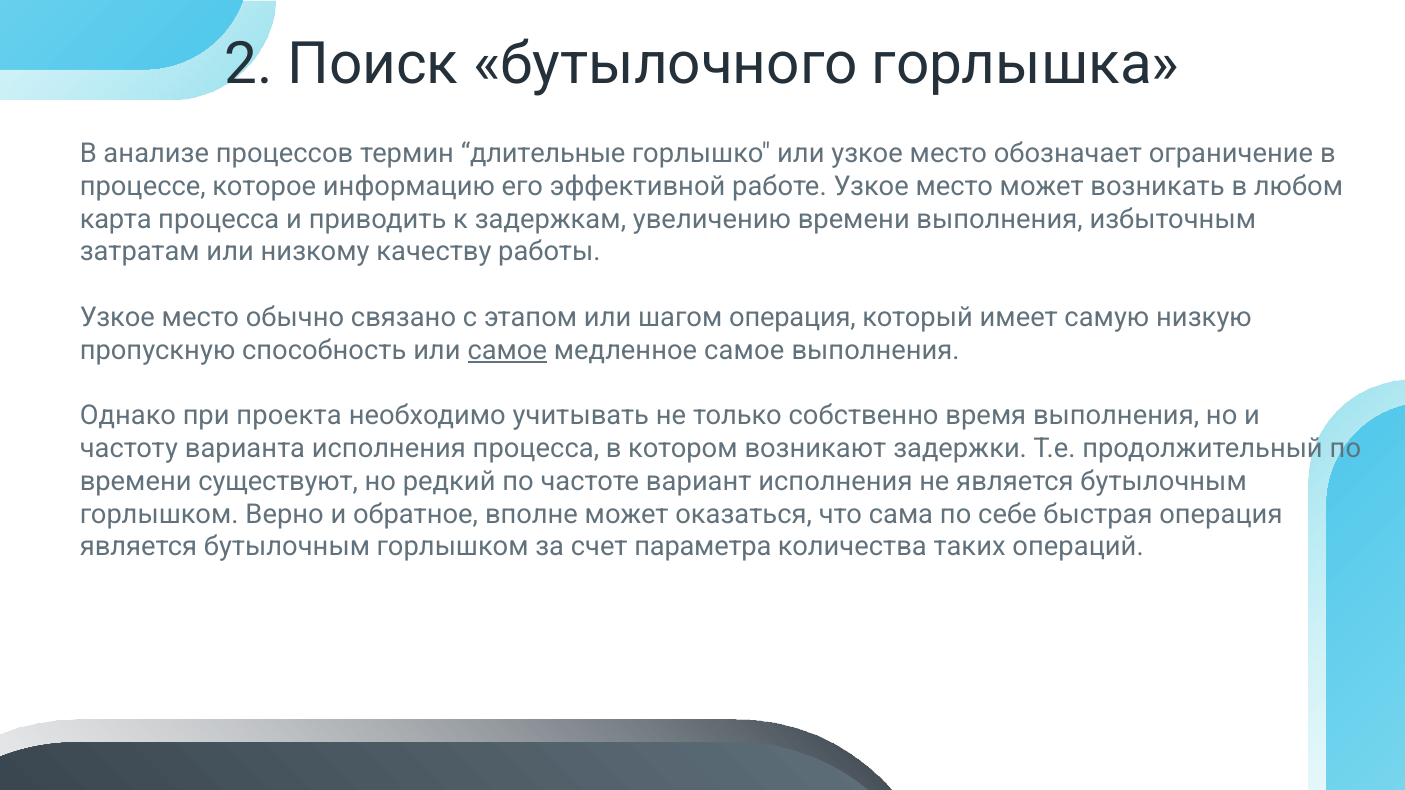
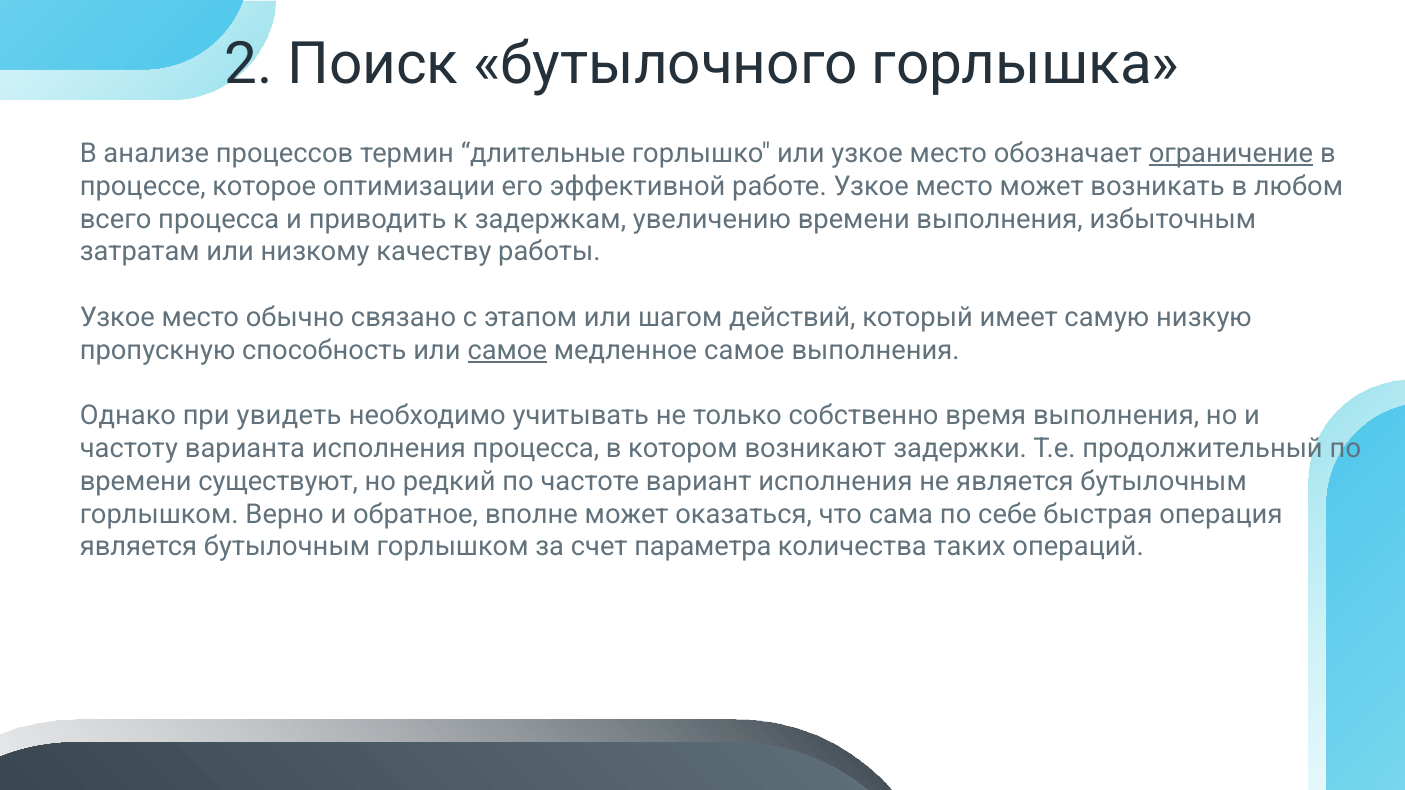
ограничение underline: none -> present (1231, 153)
информацию: информацию -> оптимизации (409, 186)
карта: карта -> всего (116, 219)
шагом операция: операция -> действий (792, 318)
проекта: проекта -> увидеть (289, 416)
